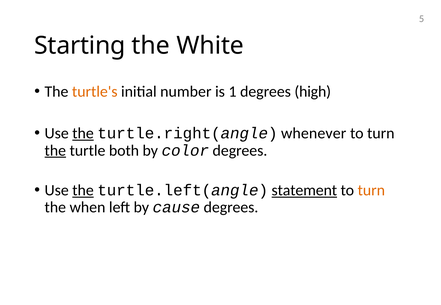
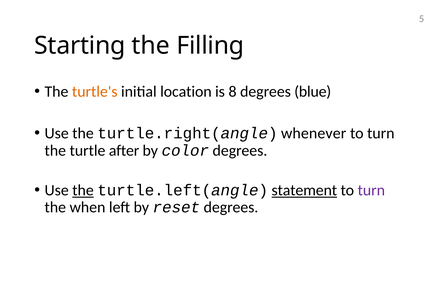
White: White -> Filling (210, 46)
number: number -> location (186, 92)
1: 1 -> 8 (233, 92)
high: high -> blue (313, 92)
the underline: present -> none (83, 134)
the underline: present -> none (55, 151)
both: both -> after (124, 151)
turn colour: orange -> purple (371, 190)
cause: cause -> reset (176, 208)
